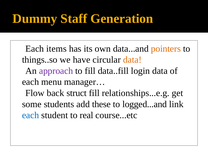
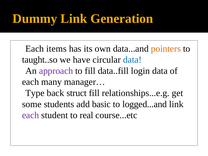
Dummy Staff: Staff -> Link (74, 19)
things..so: things..so -> taught..so (40, 60)
data colour: orange -> blue (132, 60)
menu: menu -> many (52, 82)
Flow: Flow -> Type (35, 93)
these: these -> basic (101, 104)
each colour: blue -> purple (31, 115)
